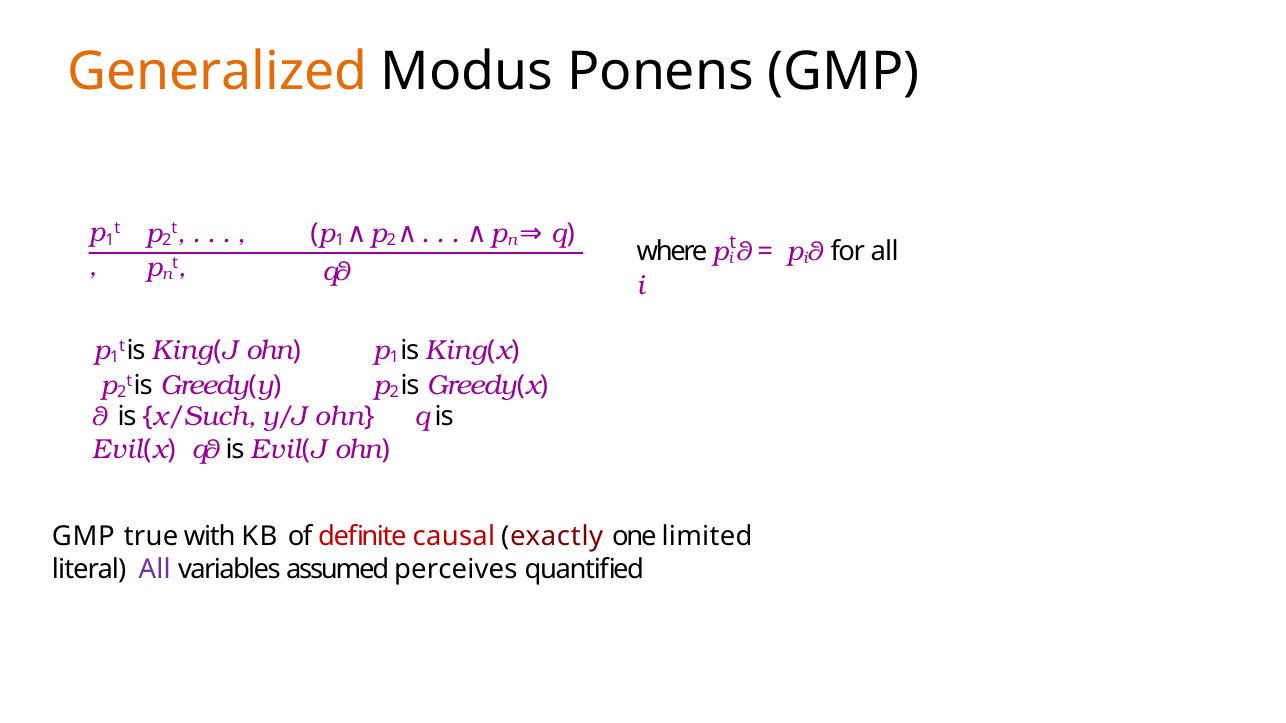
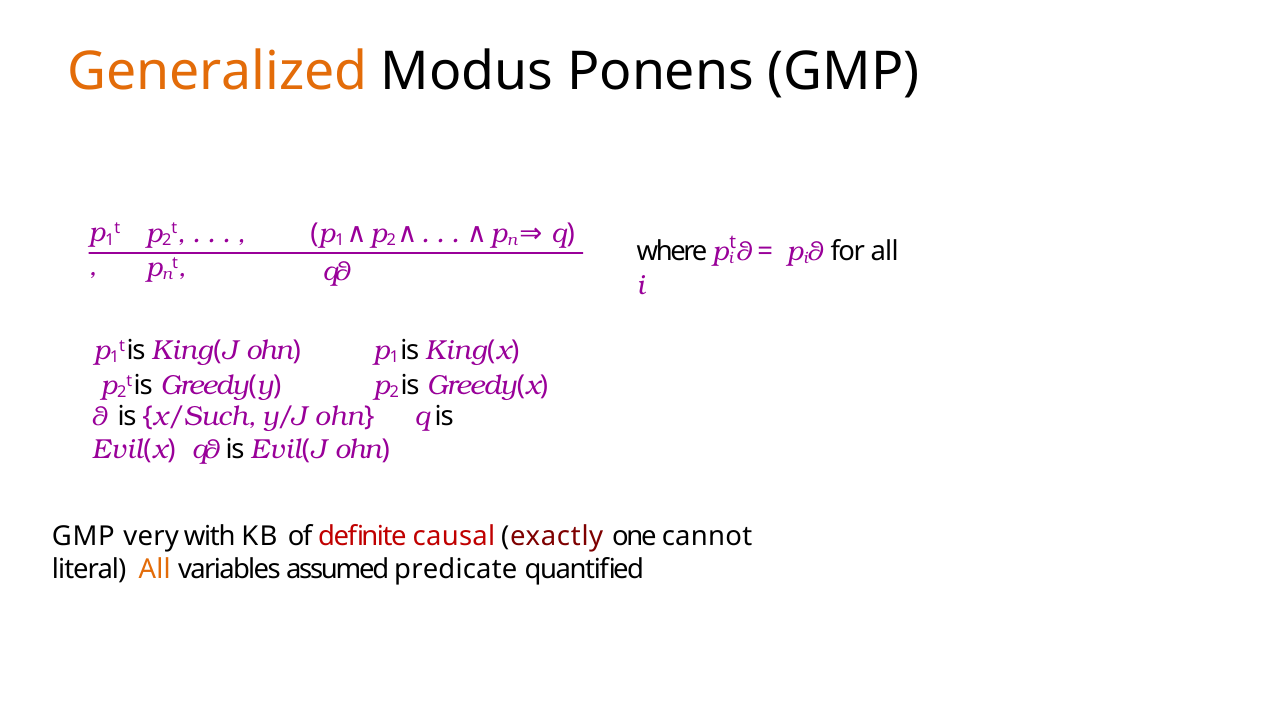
true: true -> very (151, 537)
limited: limited -> cannot (707, 537)
All colour: purple -> orange (155, 570)
perceives: perceives -> predicate (456, 570)
